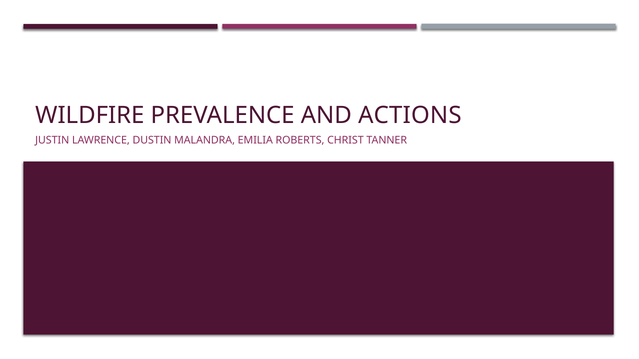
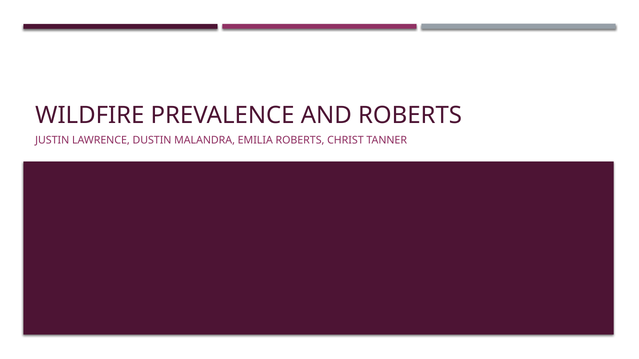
AND ACTIONS: ACTIONS -> ROBERTS (410, 116)
